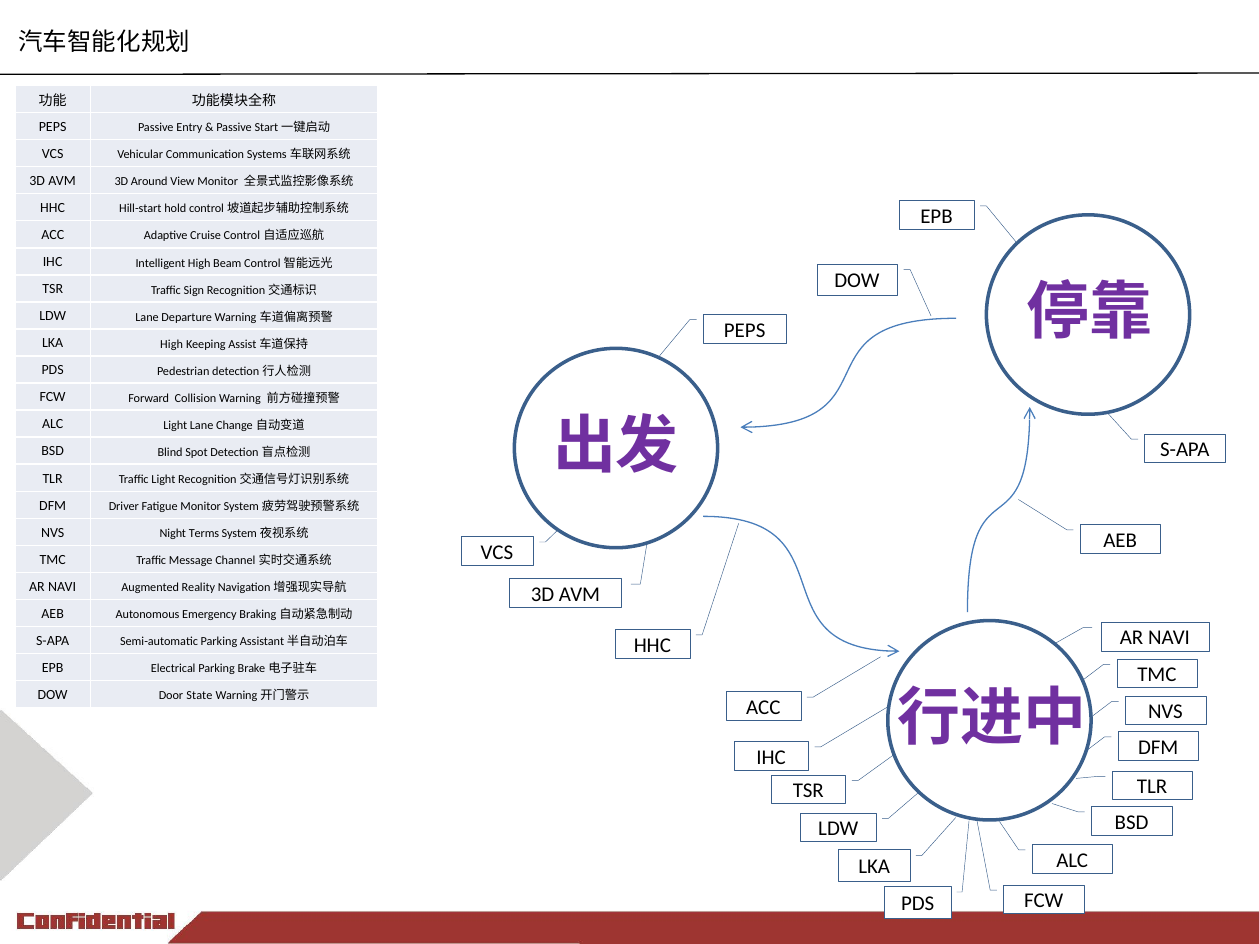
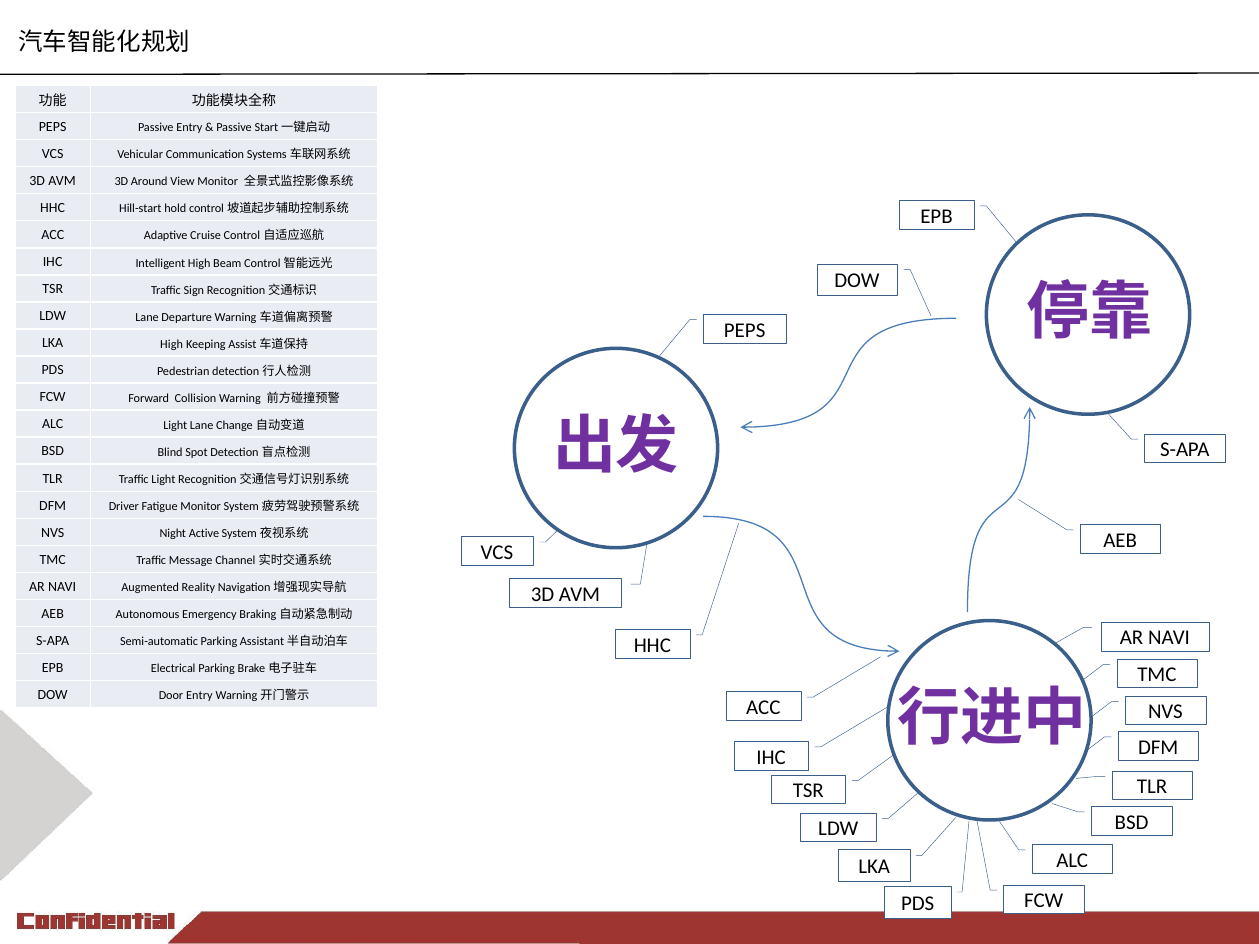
Terms: Terms -> Active (204, 534)
Door State: State -> Entry (199, 696)
